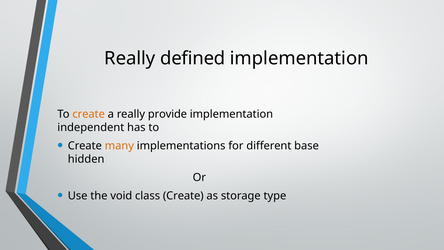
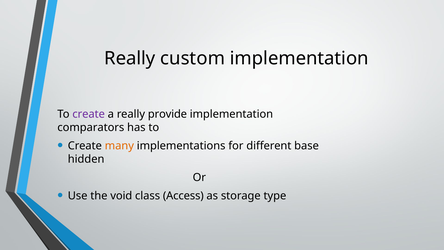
defined: defined -> custom (193, 58)
create colour: orange -> purple (89, 114)
independent: independent -> comparators (91, 127)
class Create: Create -> Access (183, 196)
